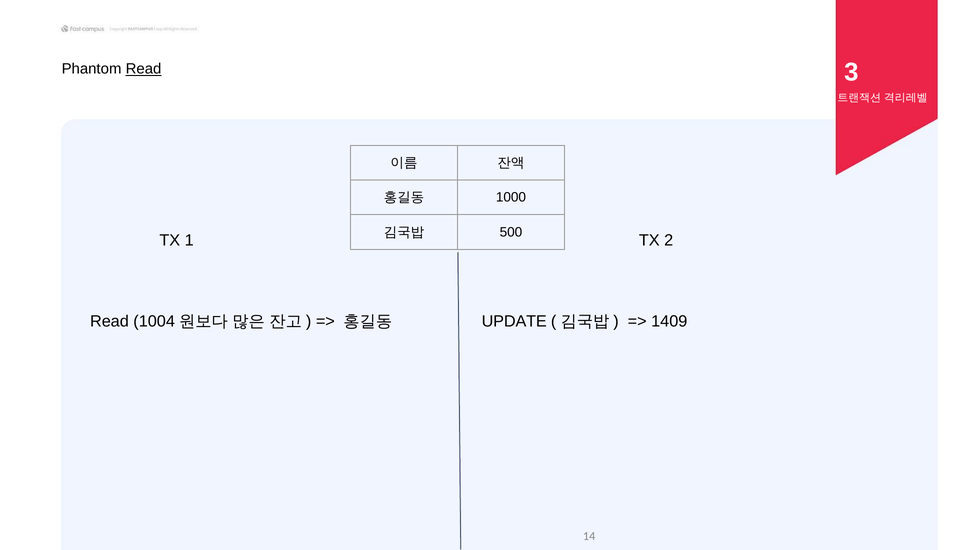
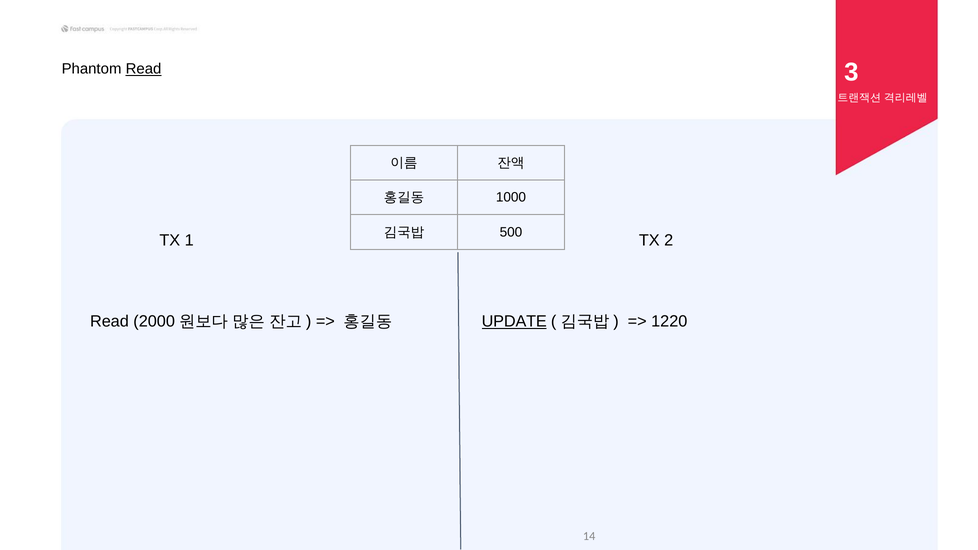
1004: 1004 -> 2000 (154, 321)
UPDATE underline: none -> present (514, 321)
1409: 1409 -> 1220 (669, 321)
